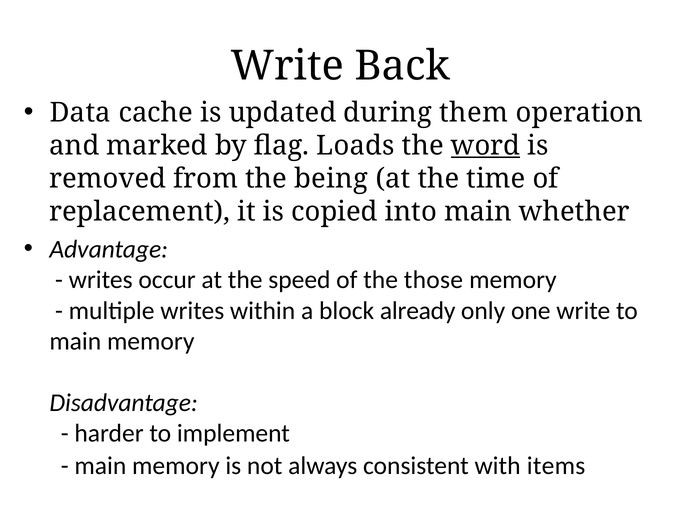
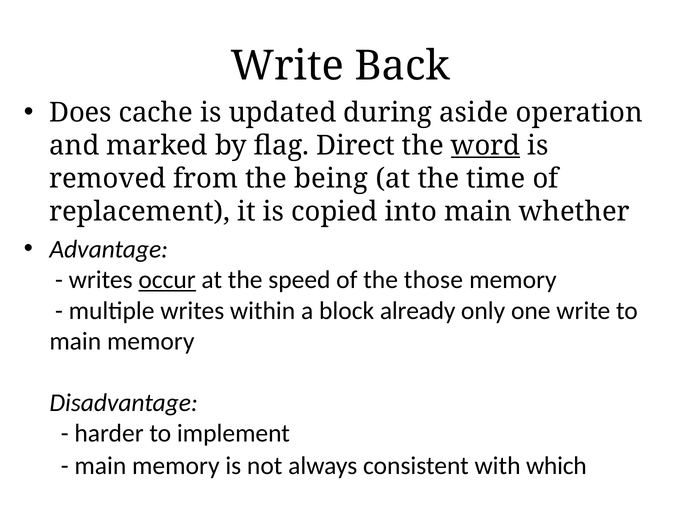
Data: Data -> Does (80, 113)
them: them -> aside (474, 113)
Loads: Loads -> Direct (356, 146)
occur underline: none -> present (167, 280)
items: items -> which (556, 466)
